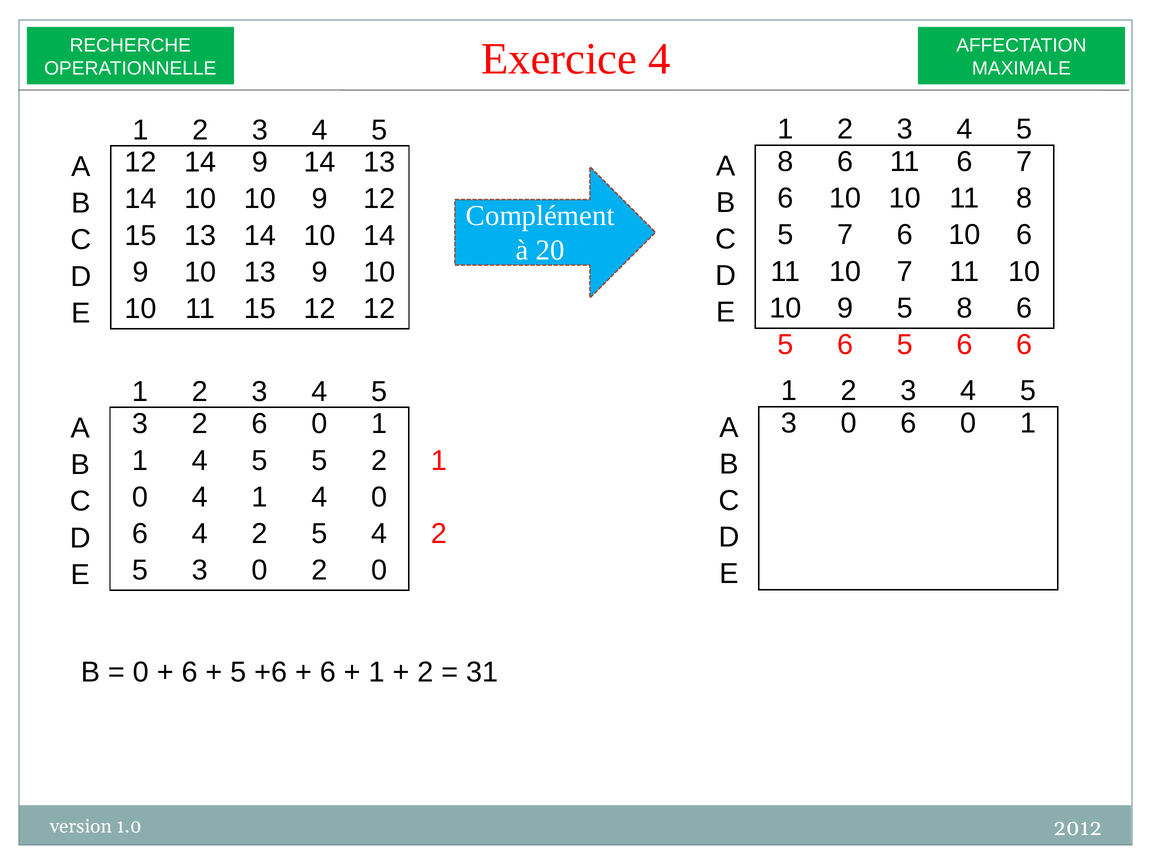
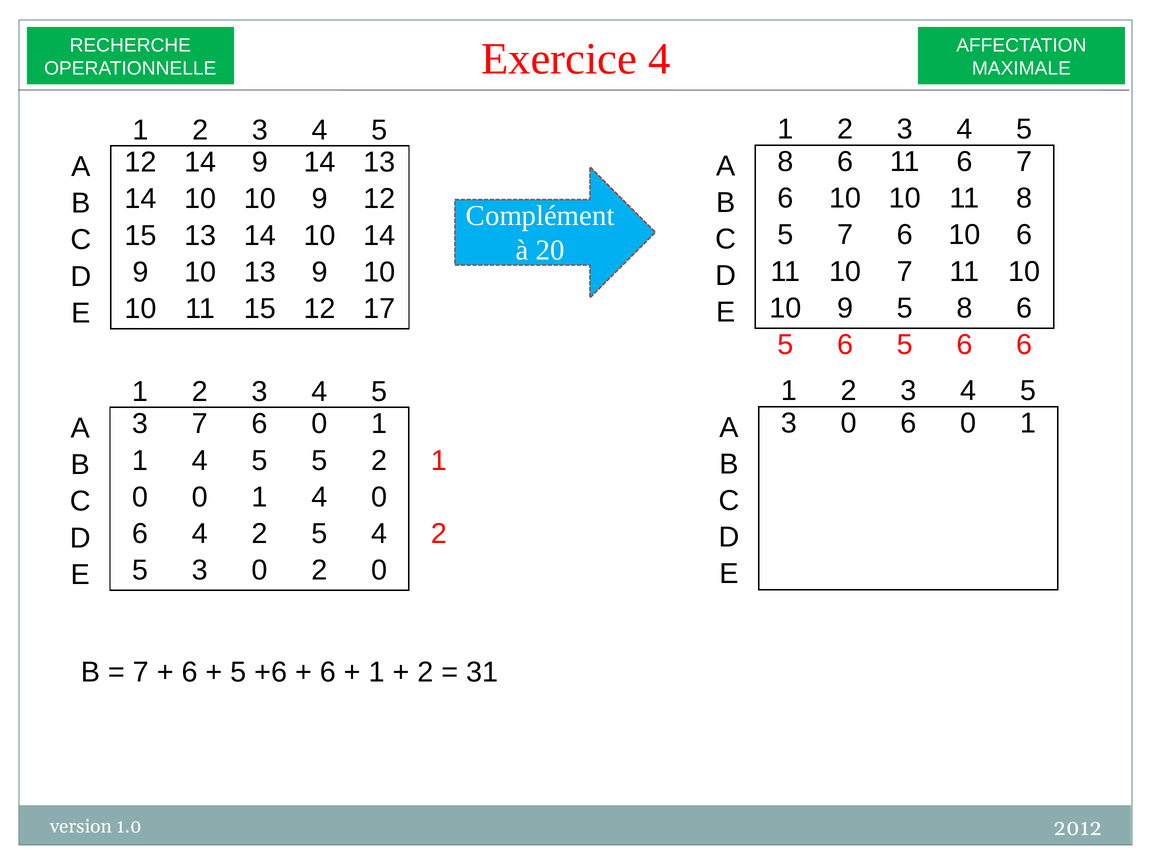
12 12: 12 -> 17 (379, 309)
A 3 2: 2 -> 7 (200, 424)
0 4: 4 -> 0 (200, 497)
0: 0 -> 7 (141, 672)
